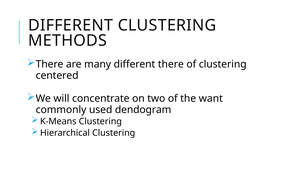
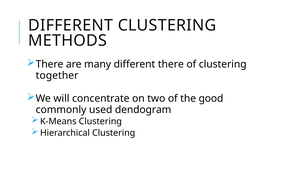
centered: centered -> together (57, 75)
want: want -> good (211, 98)
